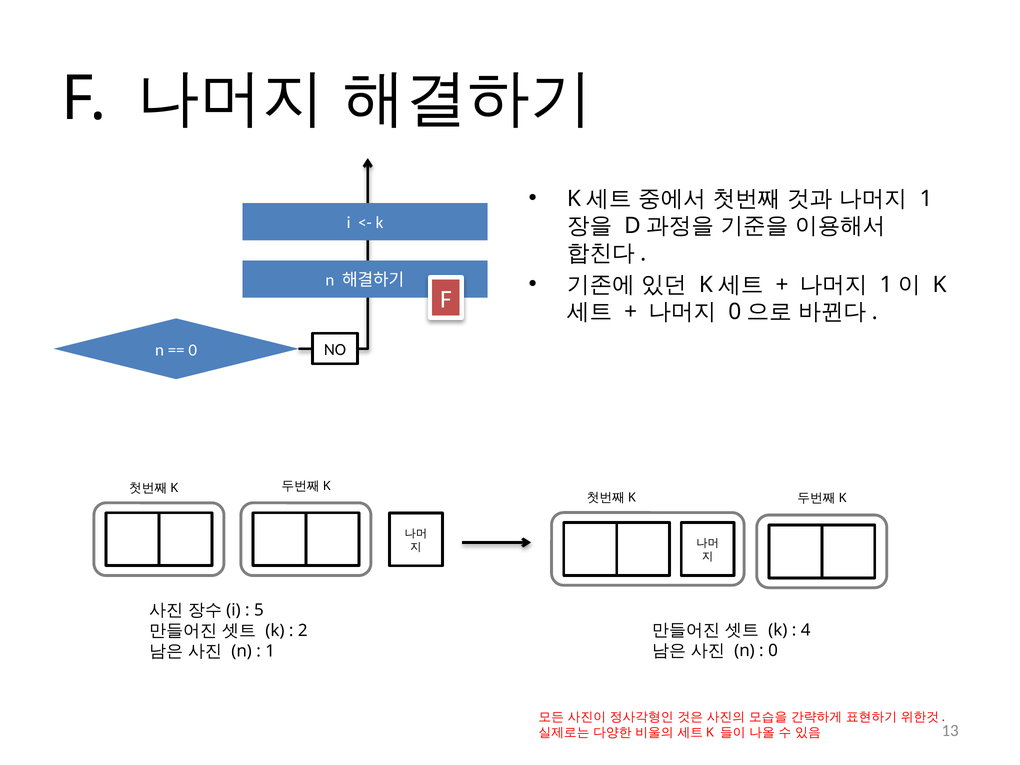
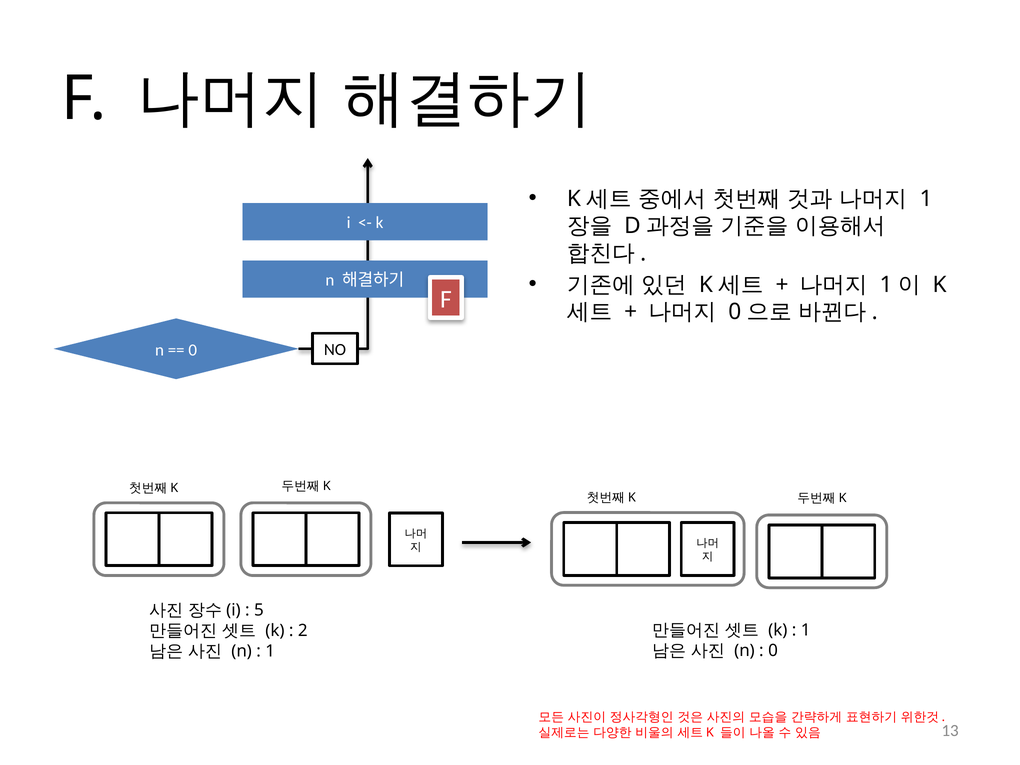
4: 4 -> 1 (806, 630)
